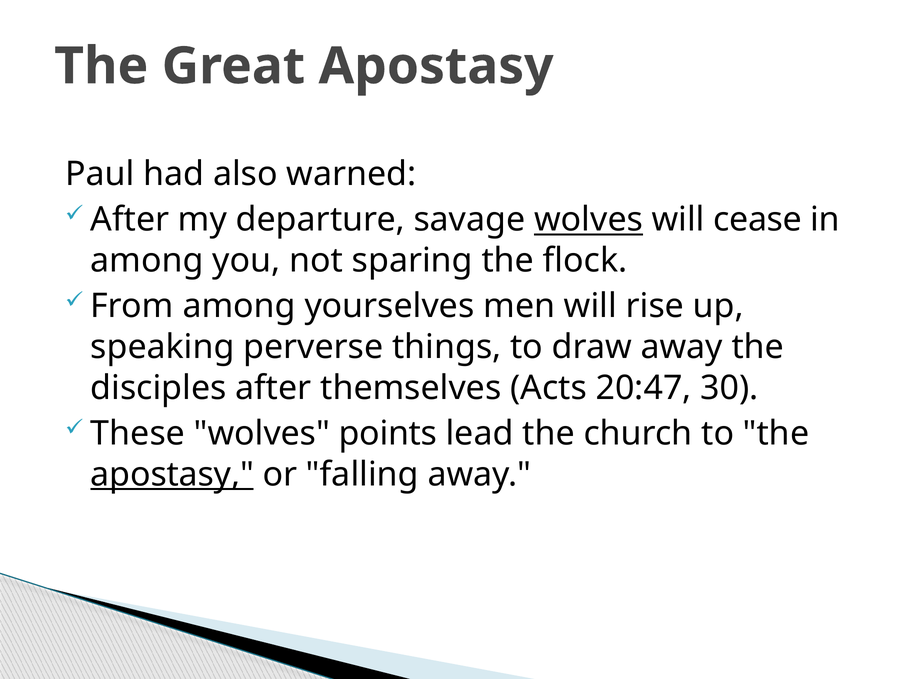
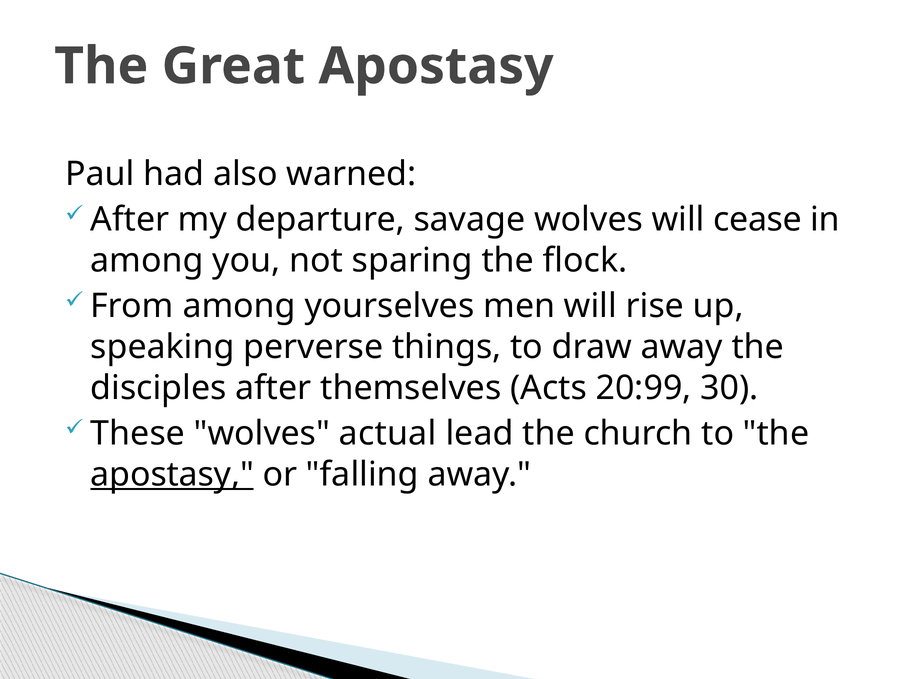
wolves underline: present -> none (589, 220)
20:47: 20:47 -> 20:99 (644, 388)
points: points -> actual (388, 434)
